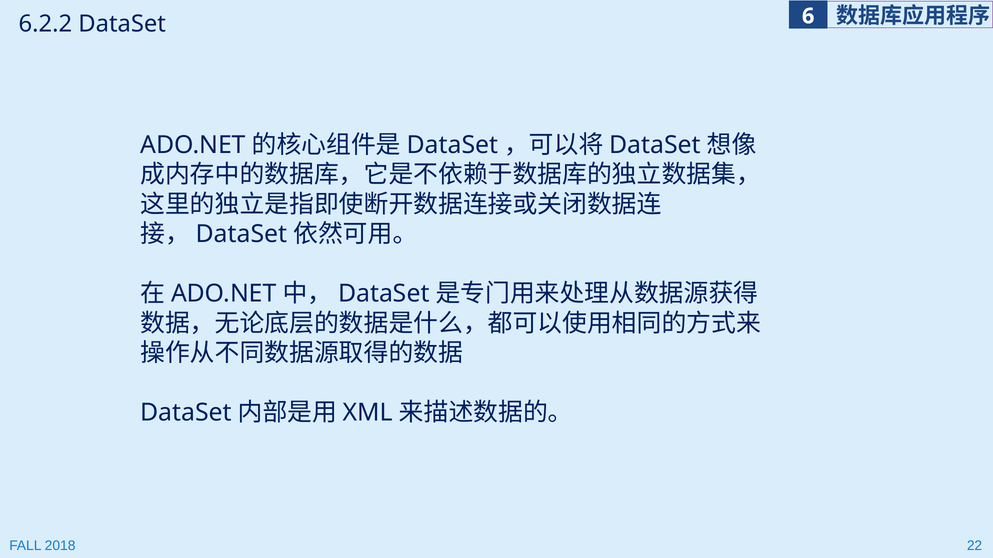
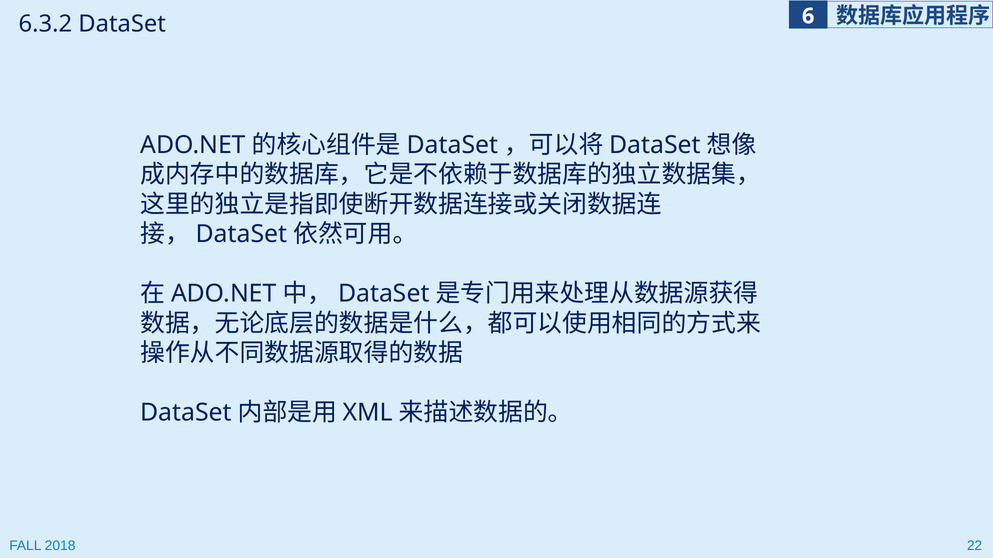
6.2.2: 6.2.2 -> 6.3.2 (45, 24)
